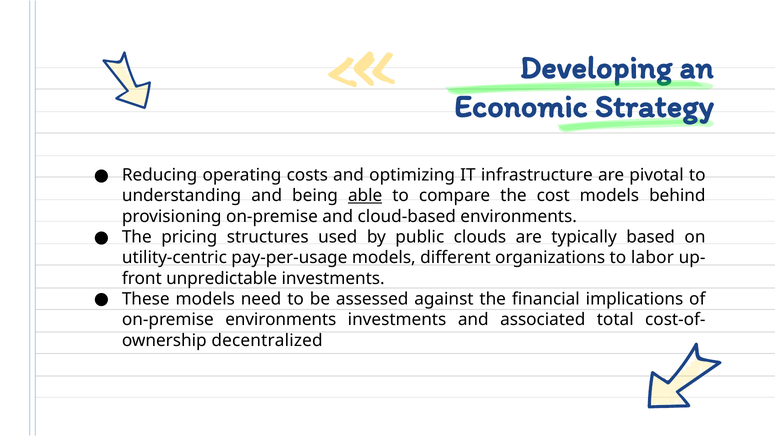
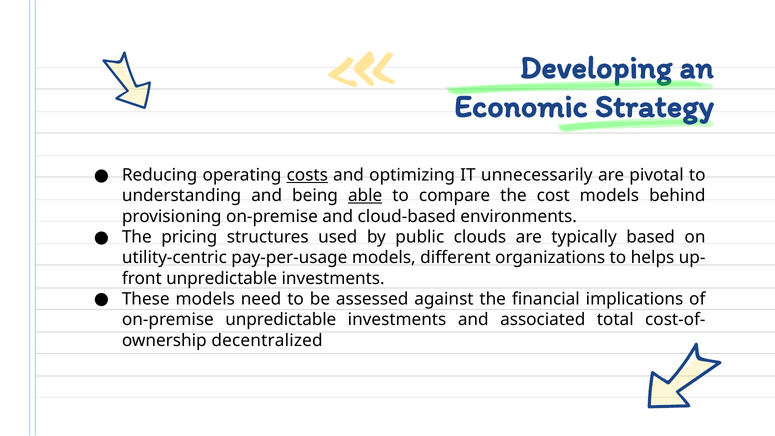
costs underline: none -> present (307, 175)
infrastructure: infrastructure -> unnecessarily (537, 175)
labor: labor -> helps (652, 258)
on-premise environments: environments -> unpredictable (281, 320)
